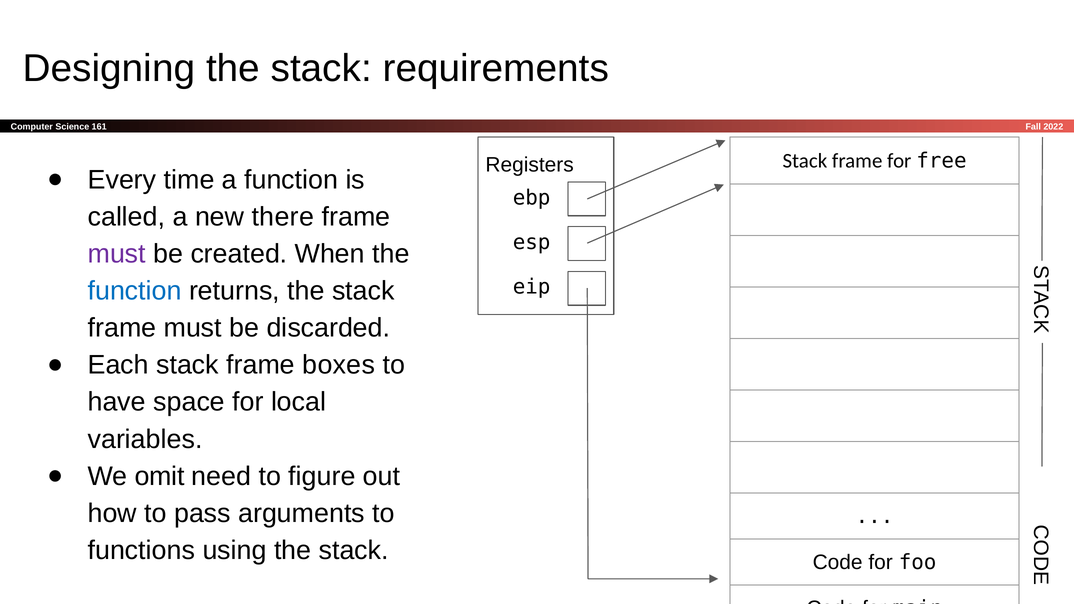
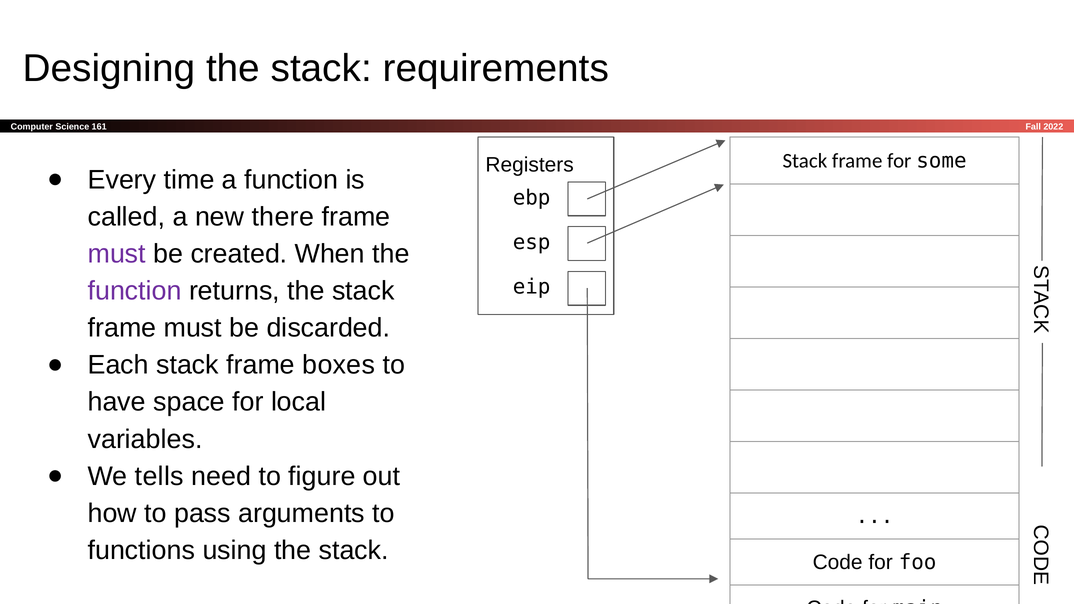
free: free -> some (941, 161)
function colour: blue -> purple (135, 291)
omit: omit -> tells (159, 476)
